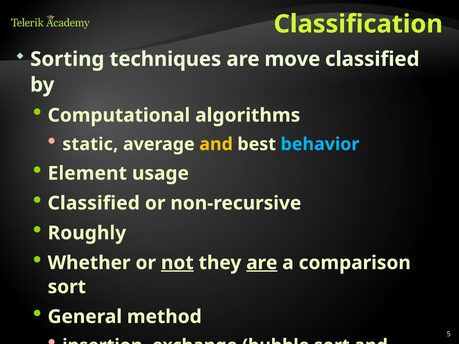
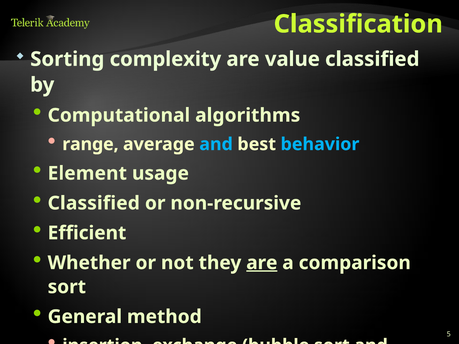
techniques: techniques -> complexity (165, 59)
move: move -> value (292, 59)
static: static -> range (90, 144)
and colour: yellow -> light blue (216, 144)
Roughly: Roughly -> Efficient (87, 233)
not underline: present -> none (177, 263)
